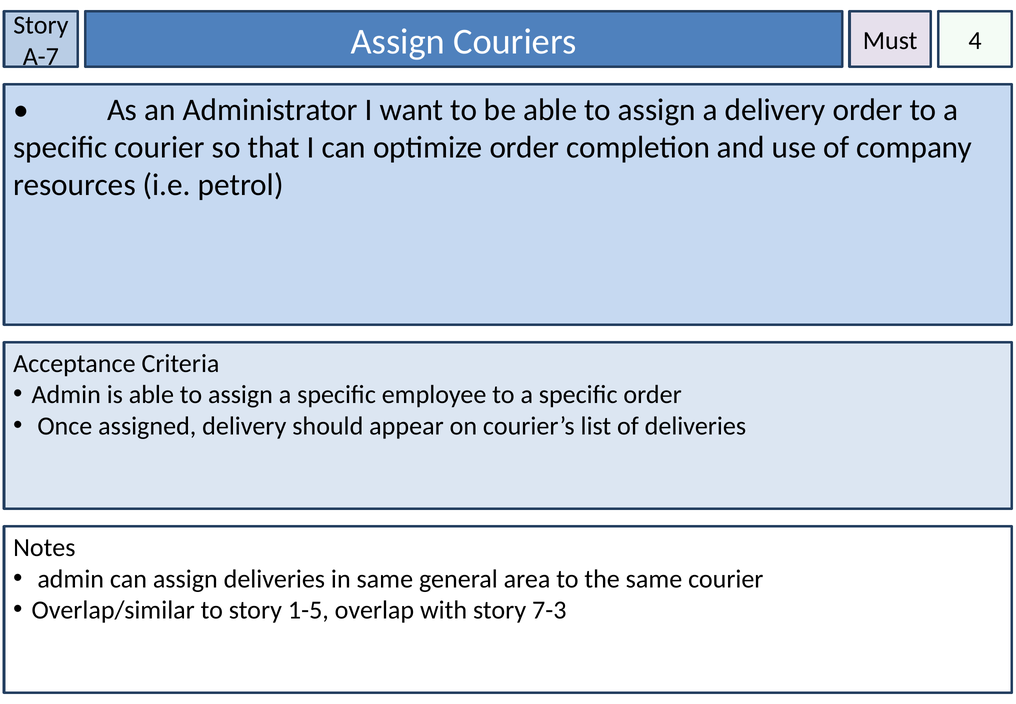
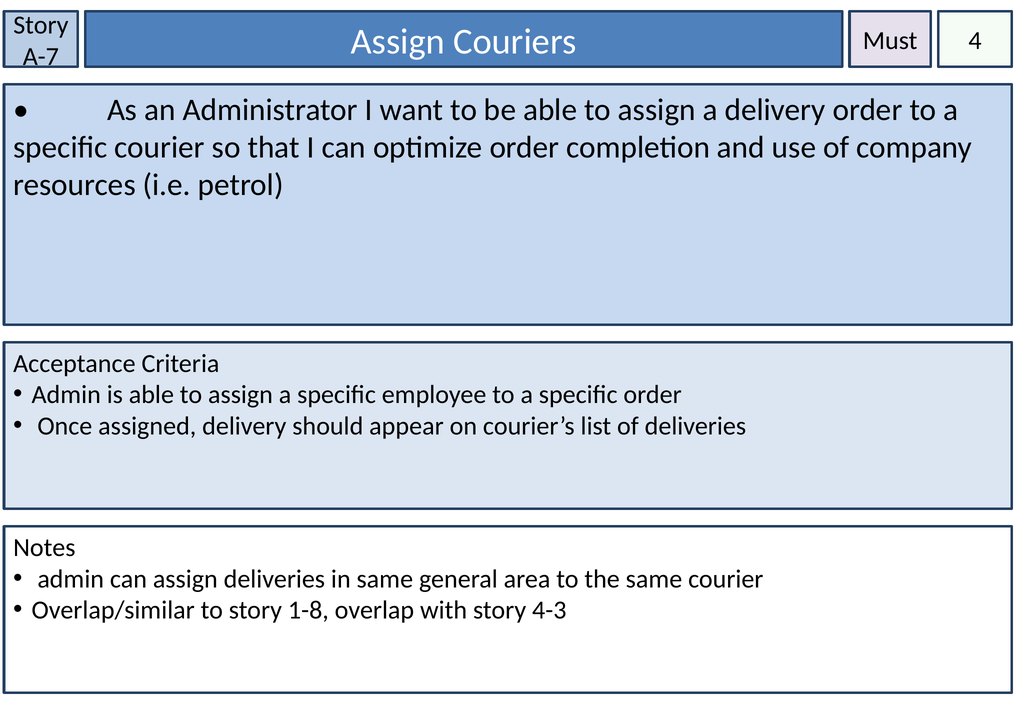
1-5: 1-5 -> 1-8 (308, 610)
7-3: 7-3 -> 4-3 (549, 610)
